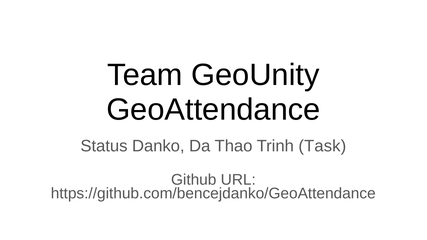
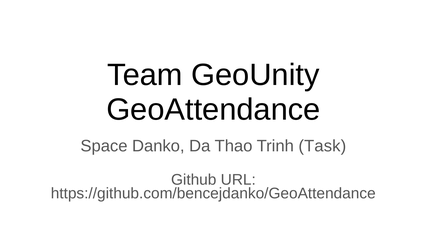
Status: Status -> Space (104, 146)
